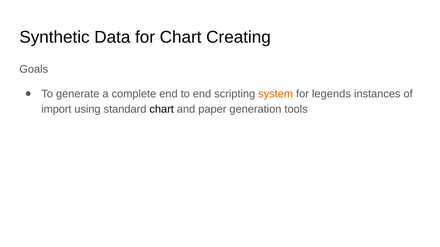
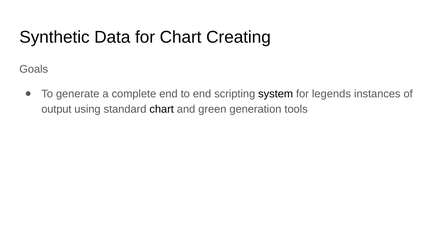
system colour: orange -> black (276, 94)
import: import -> output (56, 109)
paper: paper -> green (212, 109)
